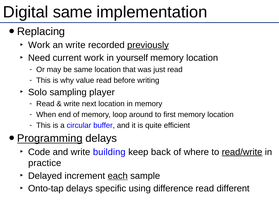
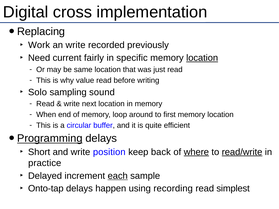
Digital same: same -> cross (72, 12)
previously underline: present -> none (148, 45)
current work: work -> fairly (94, 58)
yourself: yourself -> specific (132, 58)
location underline: none -> present (202, 58)
player: player -> sound (102, 92)
Code: Code -> Short (39, 152)
building: building -> position (109, 152)
where underline: none -> present (196, 152)
specific: specific -> happen (111, 189)
difference: difference -> recording (173, 189)
different: different -> simplest (233, 189)
